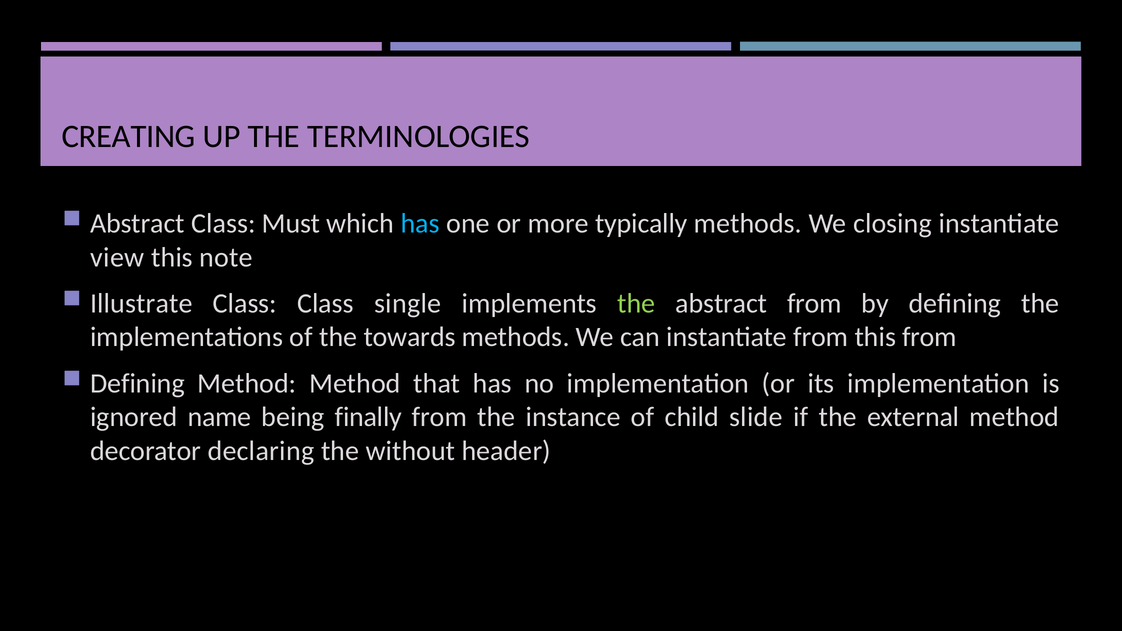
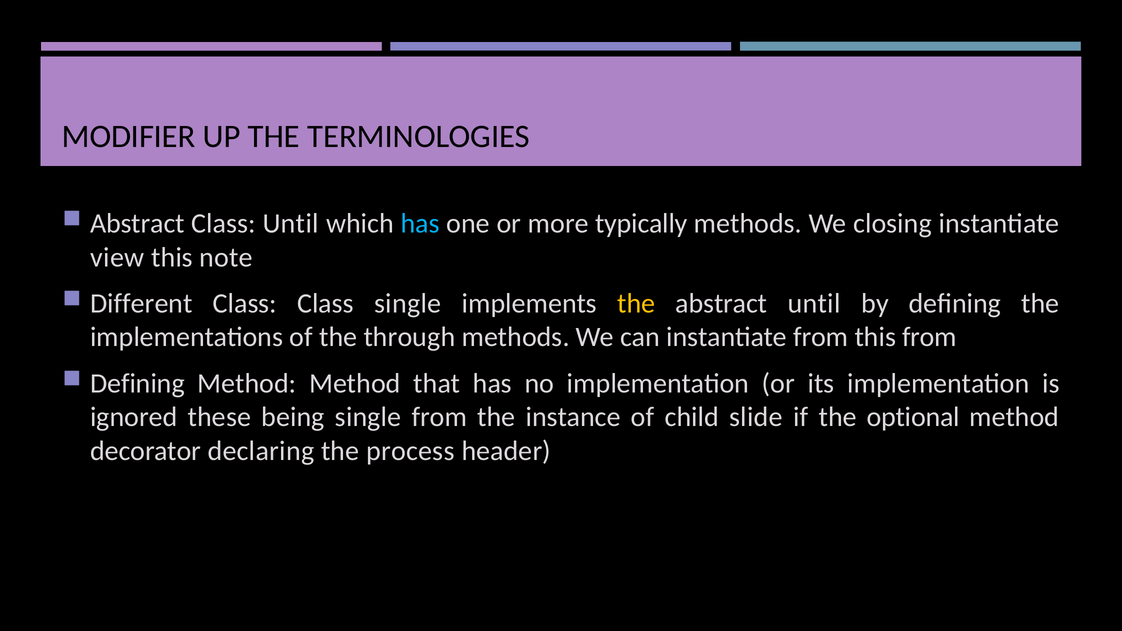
CREATING: CREATING -> MODIFIER (129, 136)
Class Must: Must -> Until (291, 224)
Illustrate: Illustrate -> Different (141, 304)
the colour: light green -> yellow (636, 304)
abstract from: from -> until (814, 304)
towards: towards -> through (409, 337)
name: name -> these (219, 417)
being finally: finally -> single (368, 417)
external: external -> optional (913, 417)
without: without -> process (410, 451)
